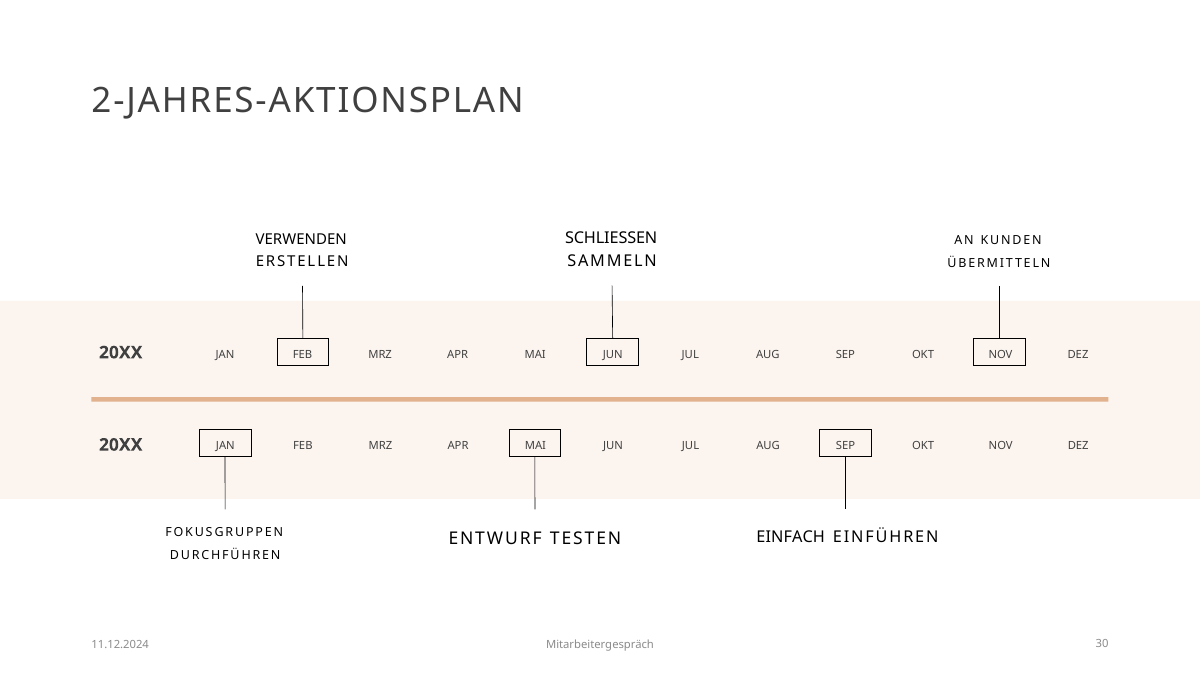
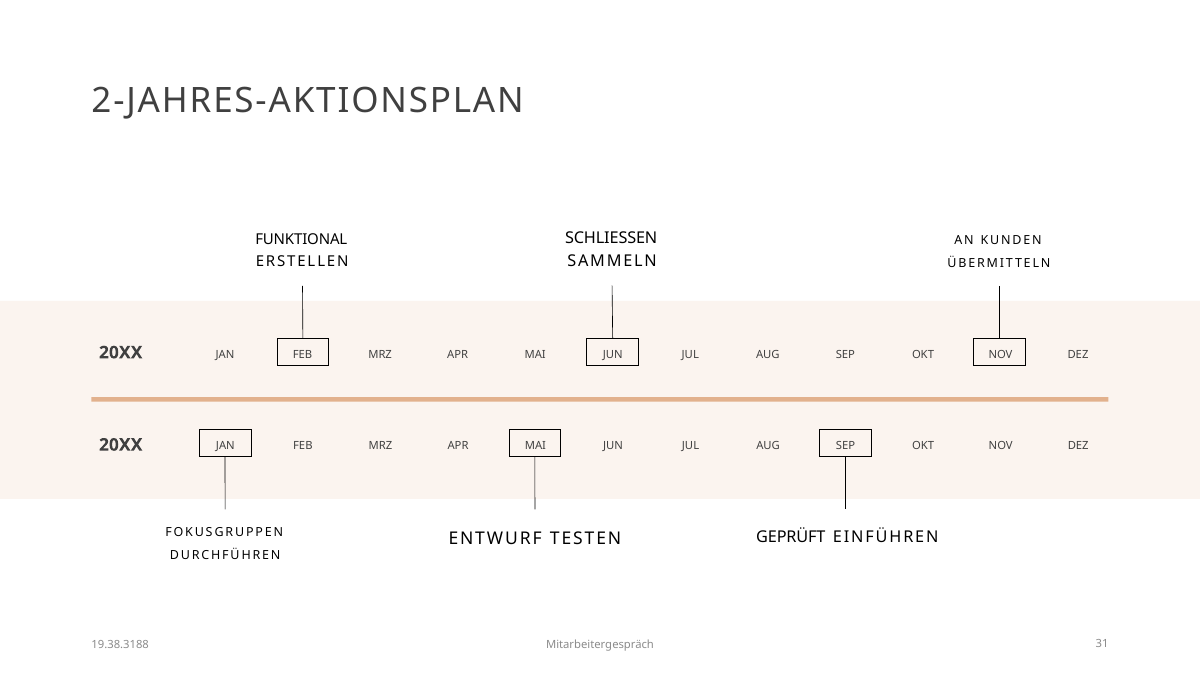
VERWENDEN: VERWENDEN -> FUNKTIONAL (301, 240)
EINFACH: EINFACH -> GEPRÜFT (791, 538)
11.12.2024: 11.12.2024 -> 19.38.3188 (120, 644)
30: 30 -> 31 (1102, 643)
